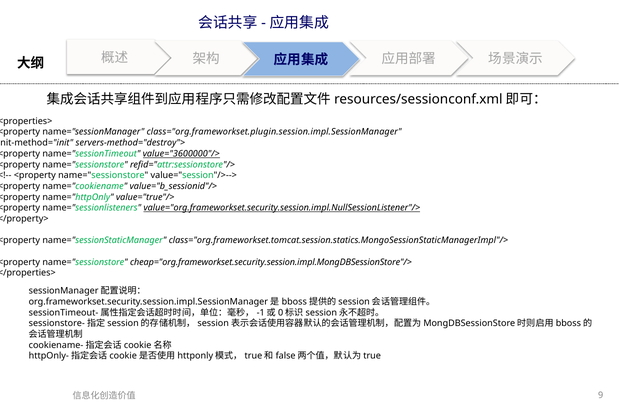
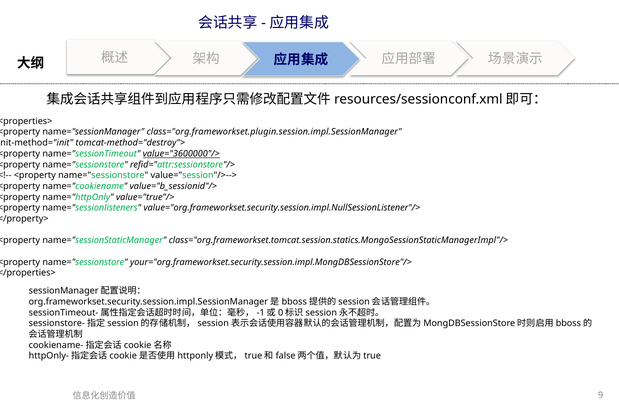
servers-method="destroy">: servers-method="destroy"> -> tomcat-method="destroy"> (130, 143)
value="org.frameworkset.security.session.impl.NullSessionListener"/> underline: present -> none (282, 208)
cheap="org.frameworkset.security.session.impl.MongDBSessionStore"/>: cheap="org.frameworkset.security.session.impl.MongDBSessionStore"/> -> your="org.frameworkset.security.session.impl.MongDBSessionStore"/> (271, 262)
